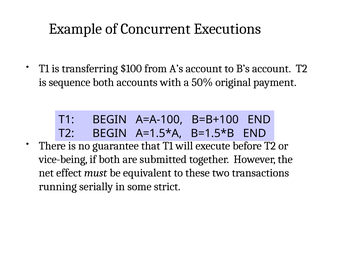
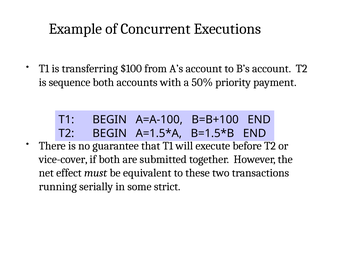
original: original -> priority (233, 82)
vice-being: vice-being -> vice-cover (63, 159)
